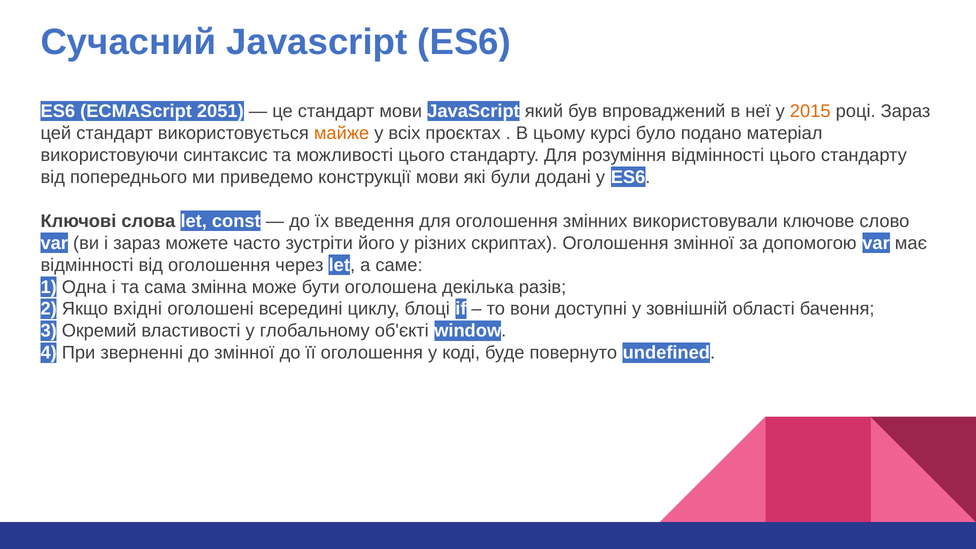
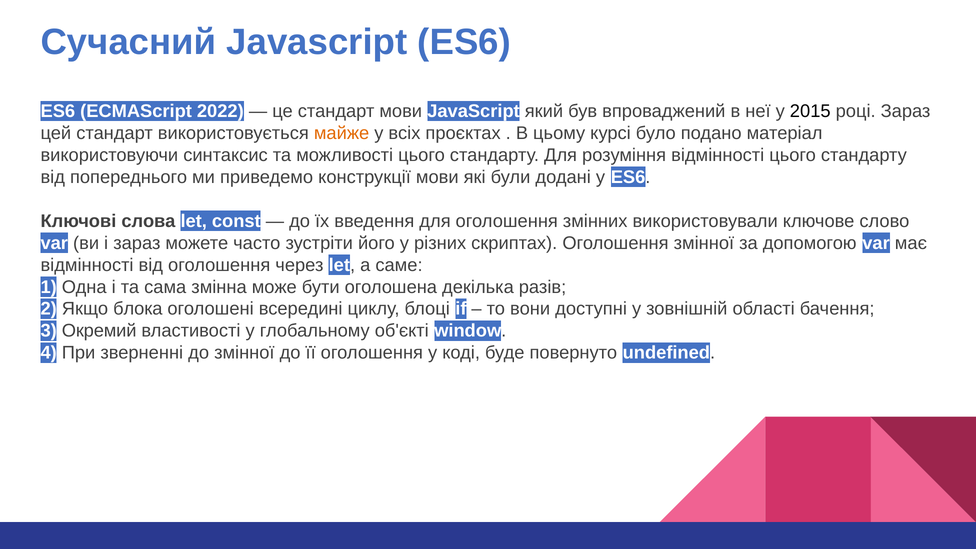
2051: 2051 -> 2022 (220, 111)
2015 colour: orange -> black (810, 111)
вхідні: вхідні -> блока (138, 309)
